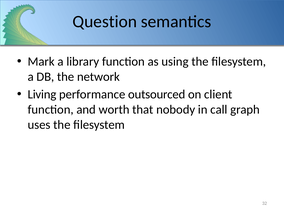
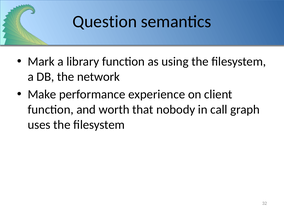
Living: Living -> Make (42, 94)
outsourced: outsourced -> experience (157, 94)
